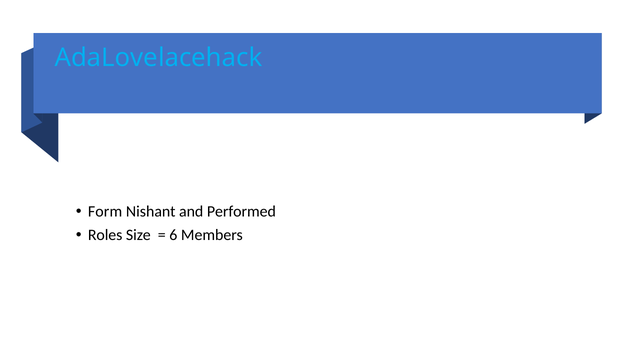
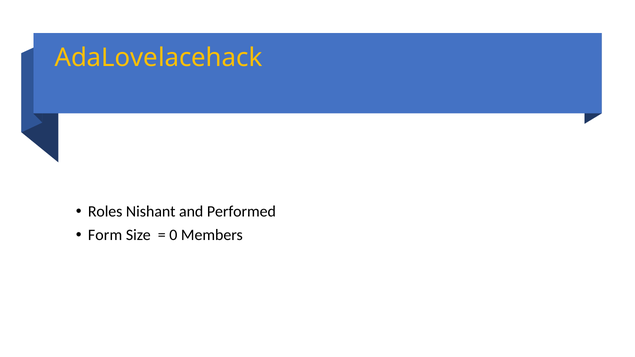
AdaLovelacehack colour: light blue -> yellow (159, 58)
Form: Form -> Roles (105, 212)
Roles: Roles -> Form (105, 235)
6: 6 -> 0 (173, 235)
